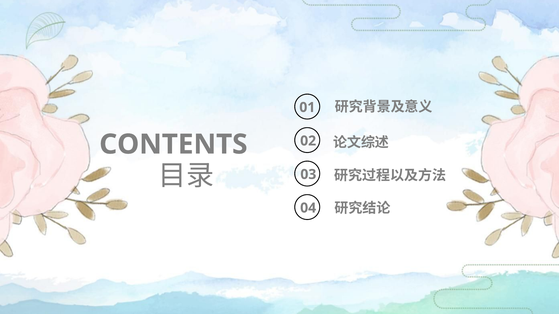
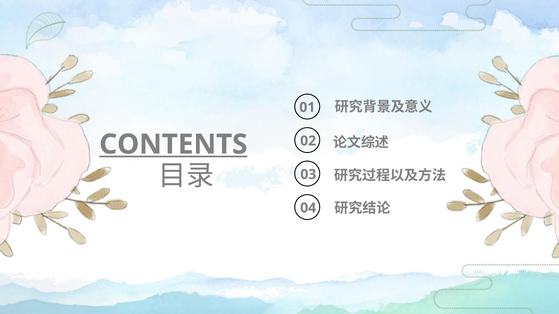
CONTENTS underline: none -> present (173, 145)
